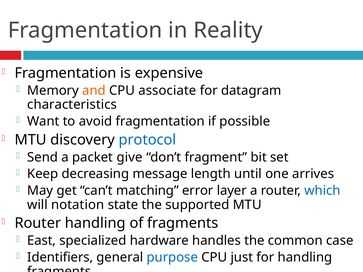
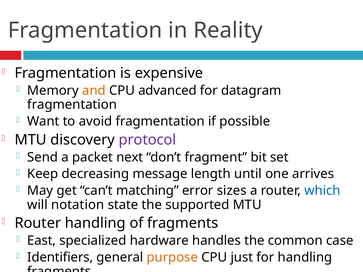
associate: associate -> advanced (167, 91)
characteristics: characteristics -> fragmentation (72, 105)
protocol colour: blue -> purple (147, 140)
give: give -> next (130, 157)
layer: layer -> sizes (232, 191)
purpose colour: blue -> orange (172, 258)
